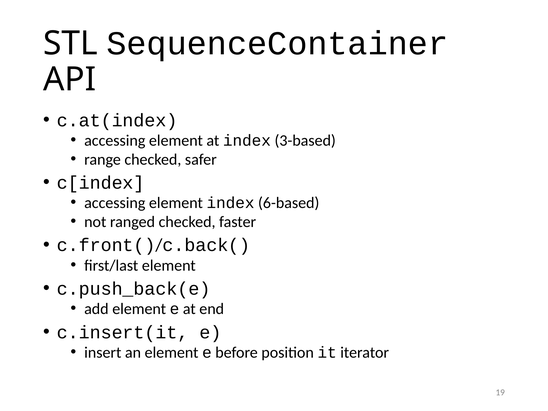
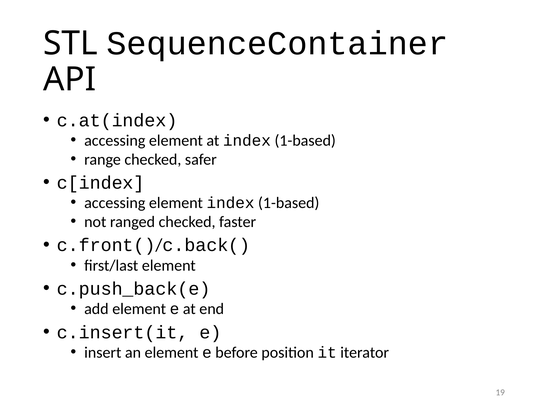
at index 3-based: 3-based -> 1-based (305, 140)
element index 6-based: 6-based -> 1-based (289, 203)
